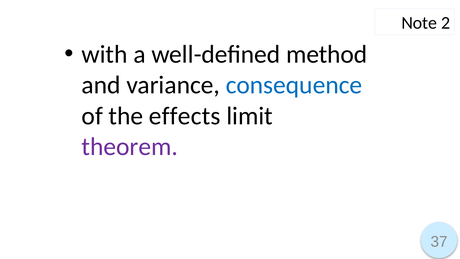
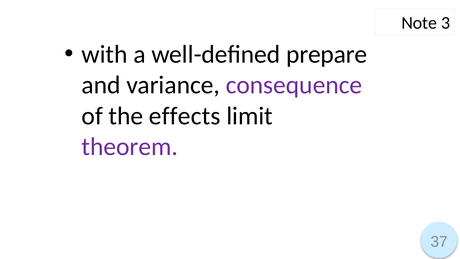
2: 2 -> 3 (446, 23)
method: method -> prepare (327, 54)
consequence colour: blue -> purple (294, 85)
